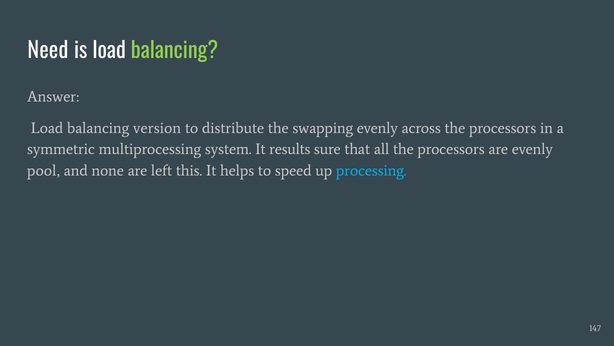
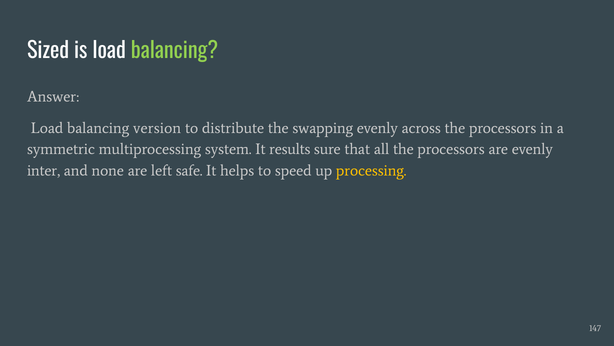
Need: Need -> Sized (48, 51)
pool: pool -> inter (44, 170)
this: this -> safe (189, 170)
processing colour: light blue -> yellow (371, 170)
